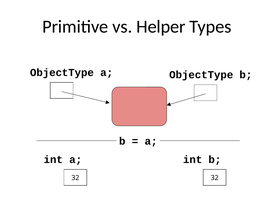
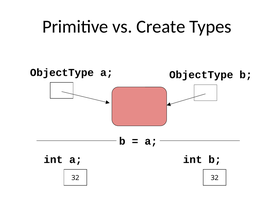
Helper: Helper -> Create (161, 27)
